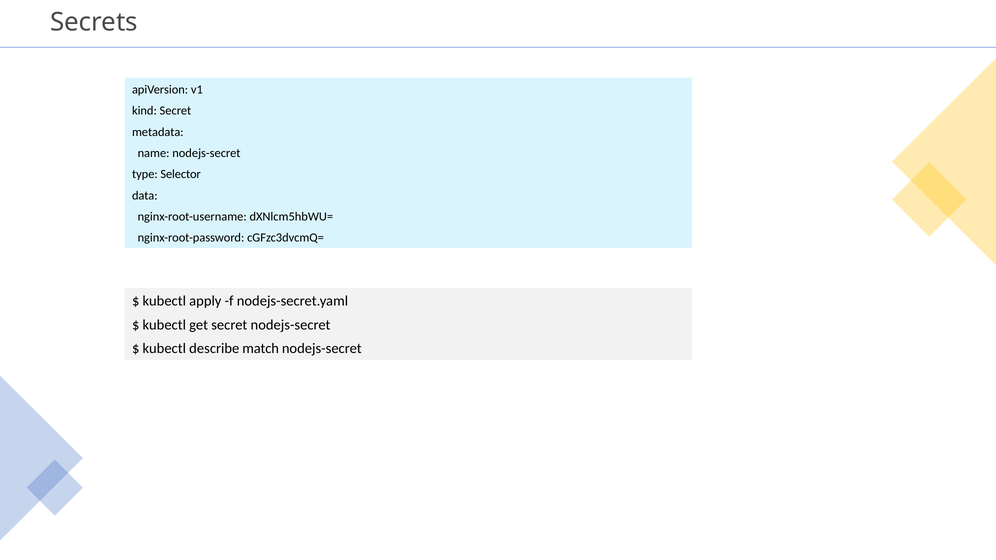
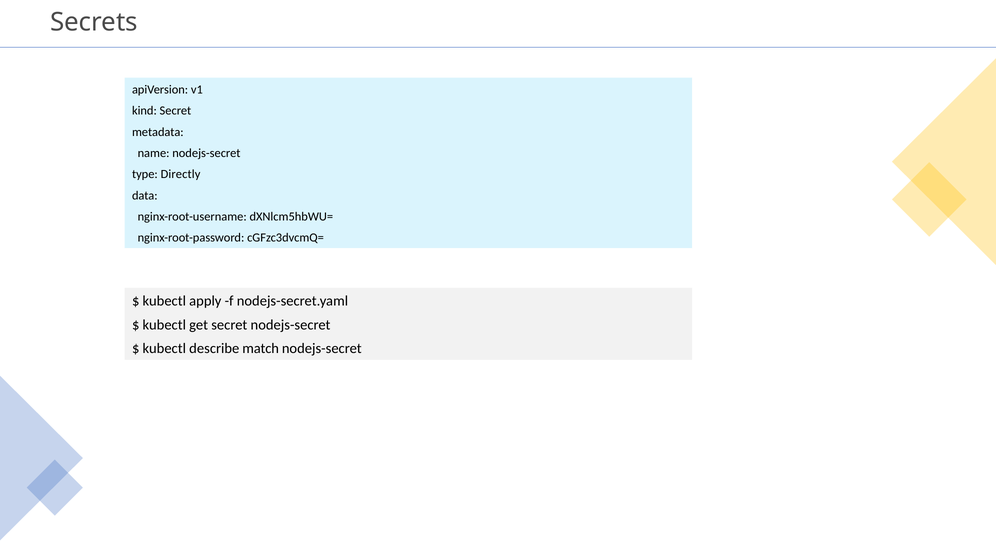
Selector: Selector -> Directly (181, 174)
